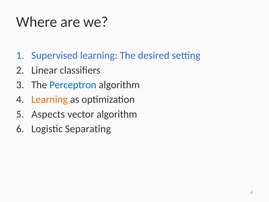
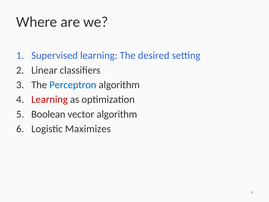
Learning colour: orange -> red (50, 99)
Aspects: Aspects -> Boolean (48, 114)
Separating: Separating -> Maximizes (88, 129)
